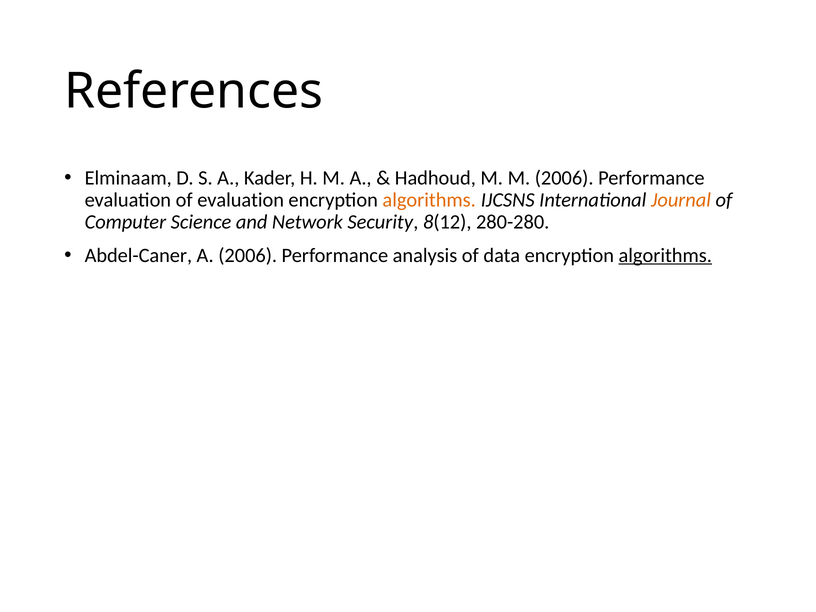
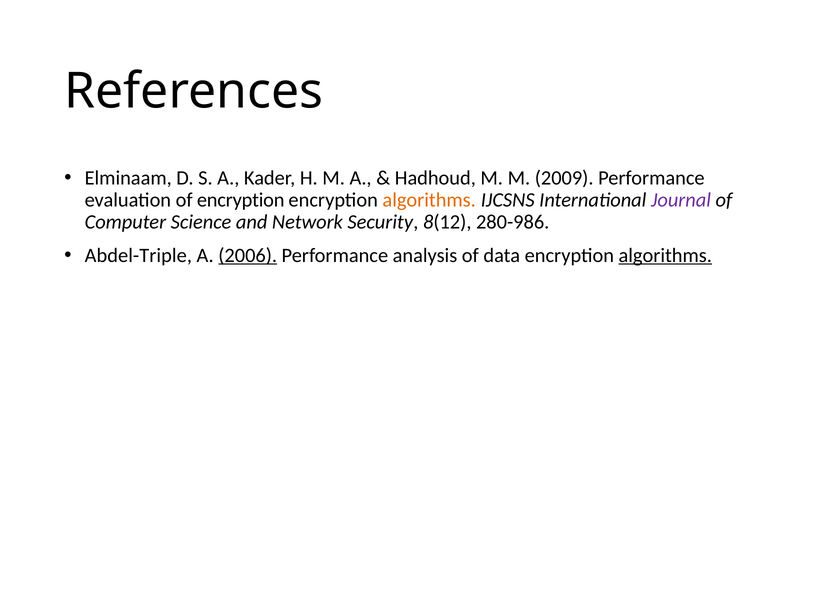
M 2006: 2006 -> 2009 (564, 178)
of evaluation: evaluation -> encryption (241, 200)
Journal colour: orange -> purple (681, 200)
280-280: 280-280 -> 280-986 (513, 222)
Abdel-Caner: Abdel-Caner -> Abdel-Triple (138, 255)
2006 underline: none -> present (248, 255)
